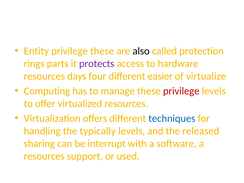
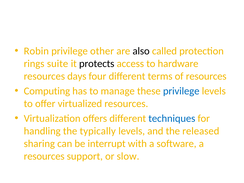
Entity: Entity -> Robin (36, 51)
privilege these: these -> other (102, 51)
parts: parts -> suite (58, 64)
protects colour: purple -> black (97, 64)
easier: easier -> terms (160, 76)
of virtualize: virtualize -> resources (206, 76)
privilege colour: red -> blue (181, 91)
used: used -> slow (128, 156)
